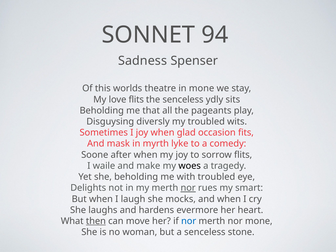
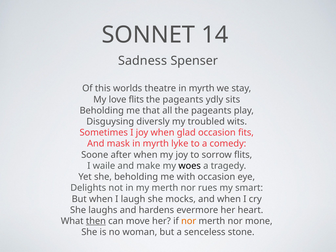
94: 94 -> 14 (215, 35)
theatre in mone: mone -> myrth (202, 88)
senceless: senceless -> pageants (183, 99)
with troubled: troubled -> occasion (216, 177)
nor underline: present -> none (188, 188)
nor colour: blue -> orange (189, 221)
